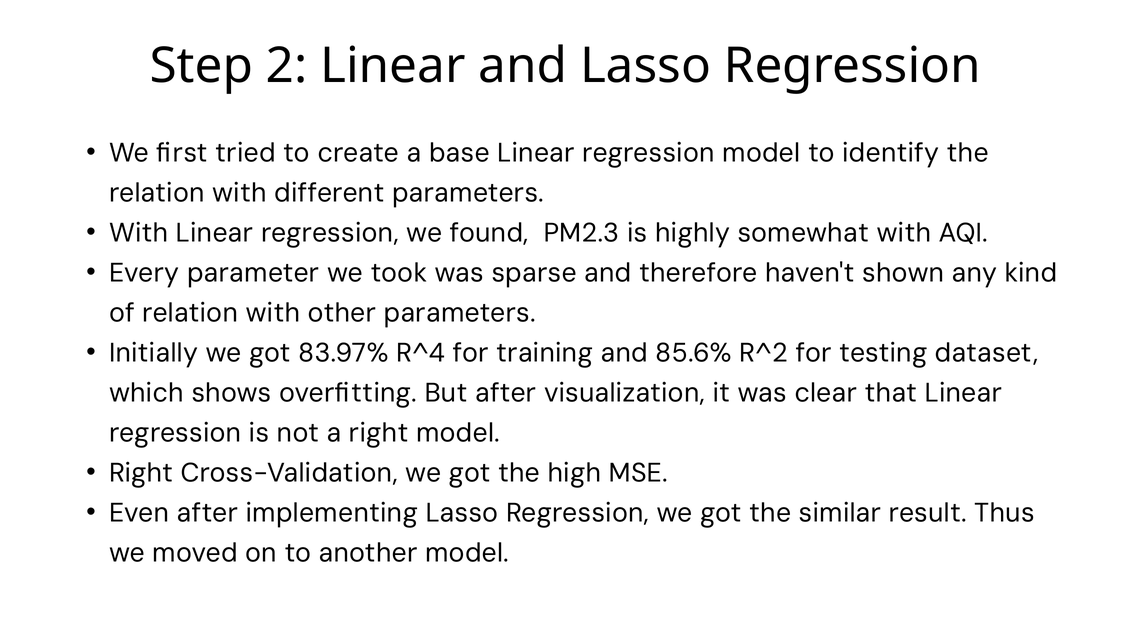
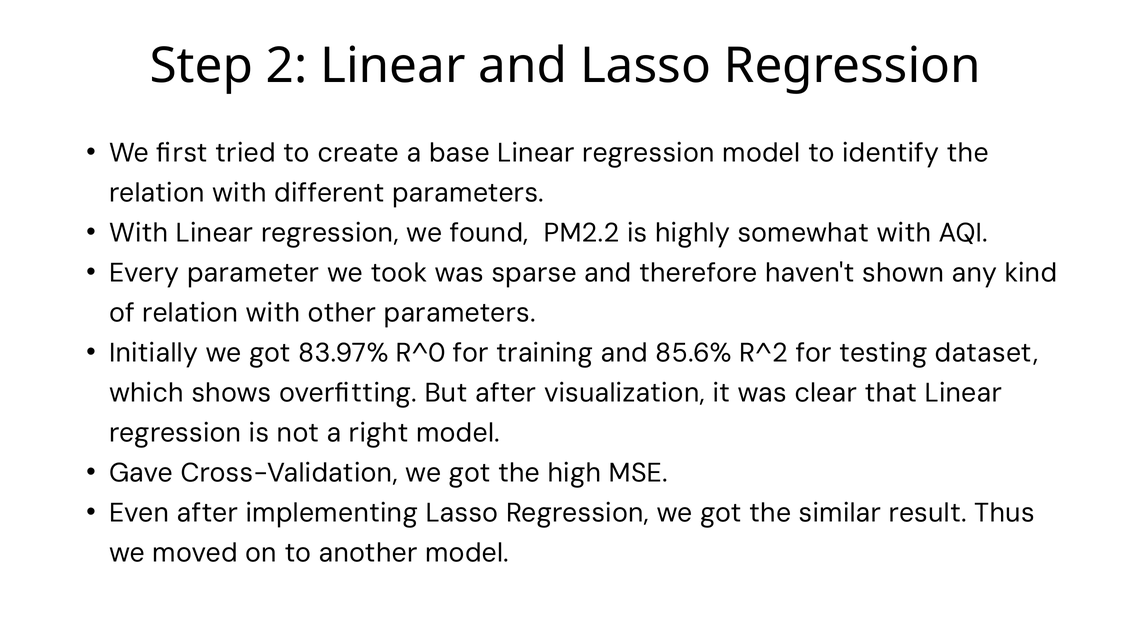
PM2.3: PM2.3 -> PM2.2 (581, 233)
R^4: R^4 -> R^0 (421, 353)
Right: Right -> Gave (141, 473)
